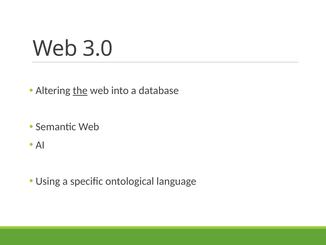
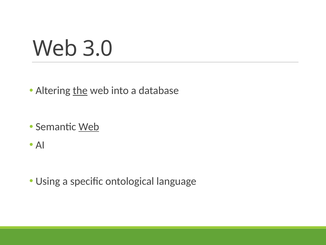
Web underline: none -> present (89, 127)
